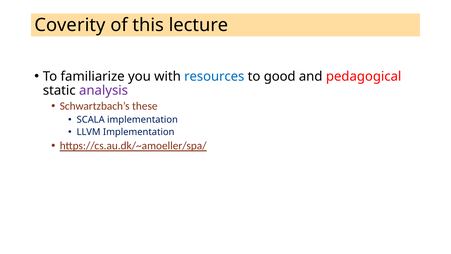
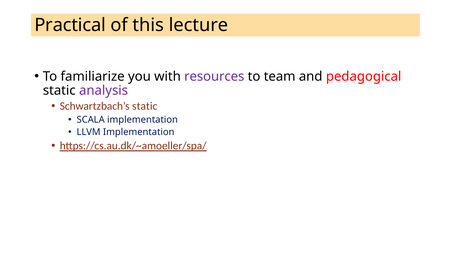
Coverity: Coverity -> Practical (70, 25)
resources colour: blue -> purple (214, 76)
good: good -> team (280, 76)
Schwartzbach’s these: these -> static (145, 106)
